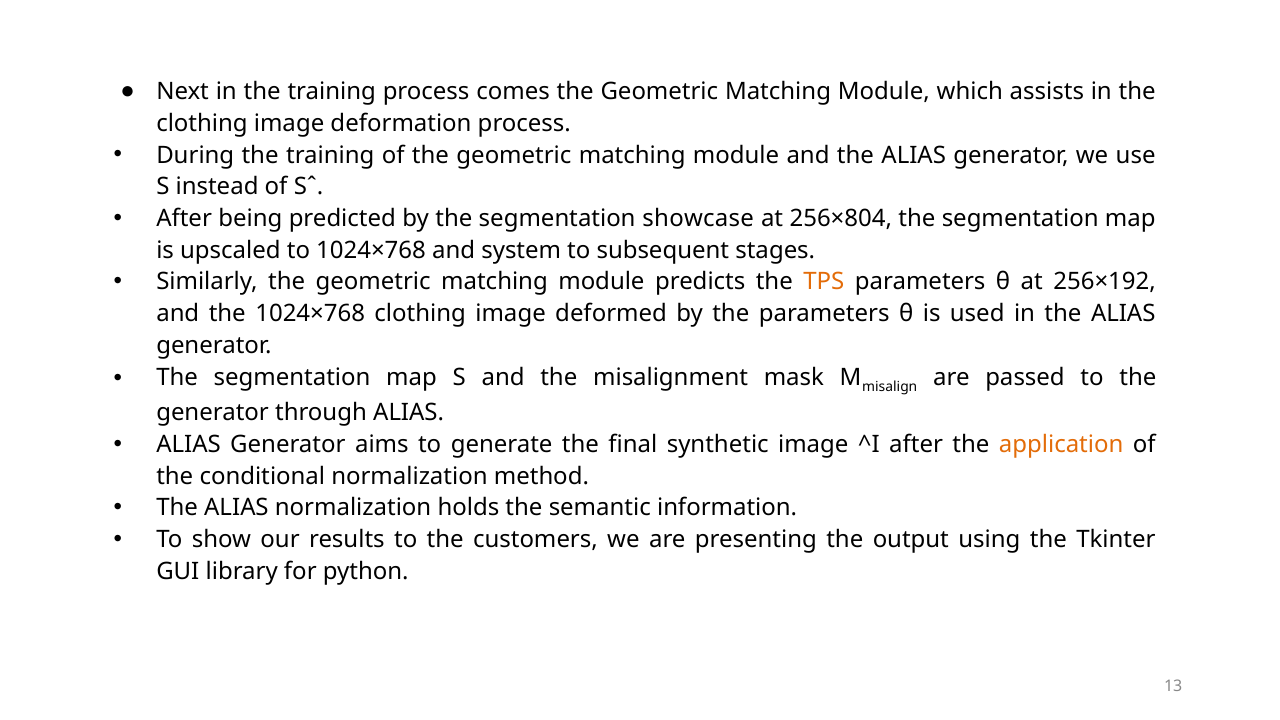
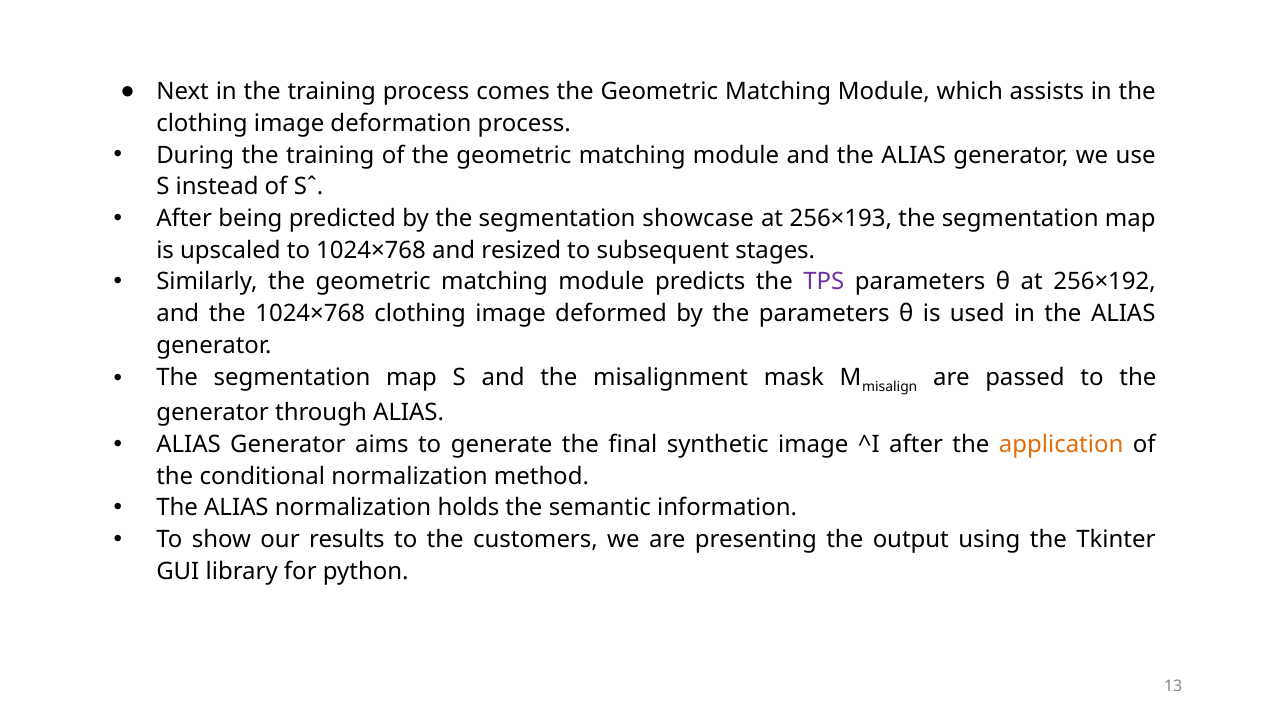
256×804: 256×804 -> 256×193 (841, 219)
system: system -> resized (521, 250)
TPS colour: orange -> purple (824, 282)
